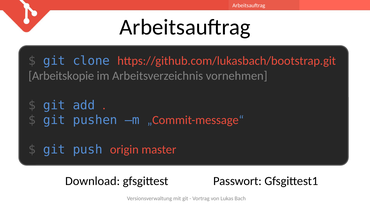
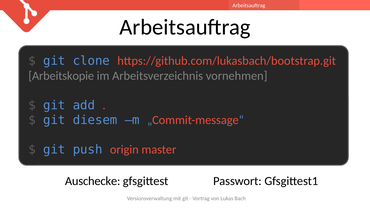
pushen: pushen -> diesem (95, 120)
Download: Download -> Auschecke (93, 181)
